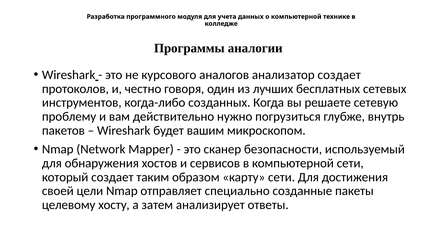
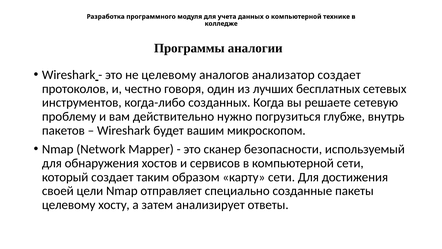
не курсового: курсового -> целевому (169, 75)
